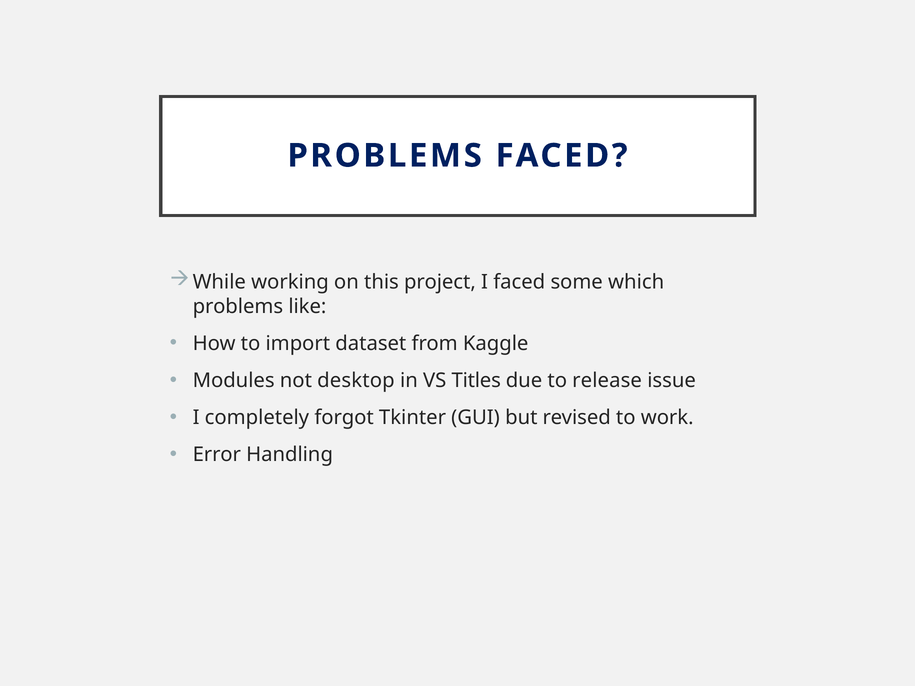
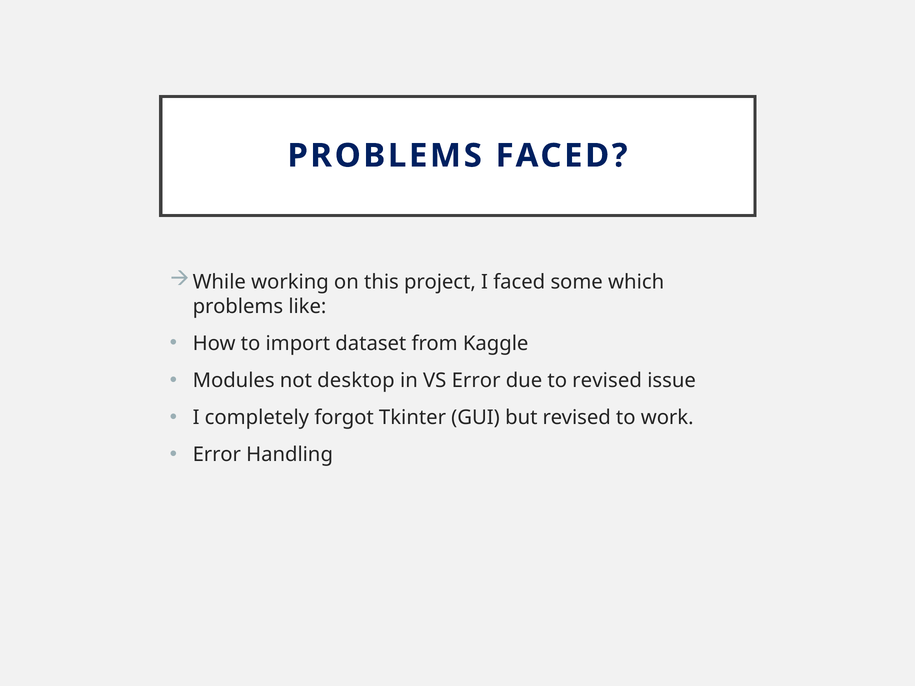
VS Titles: Titles -> Error (476, 381)
to release: release -> revised (607, 381)
